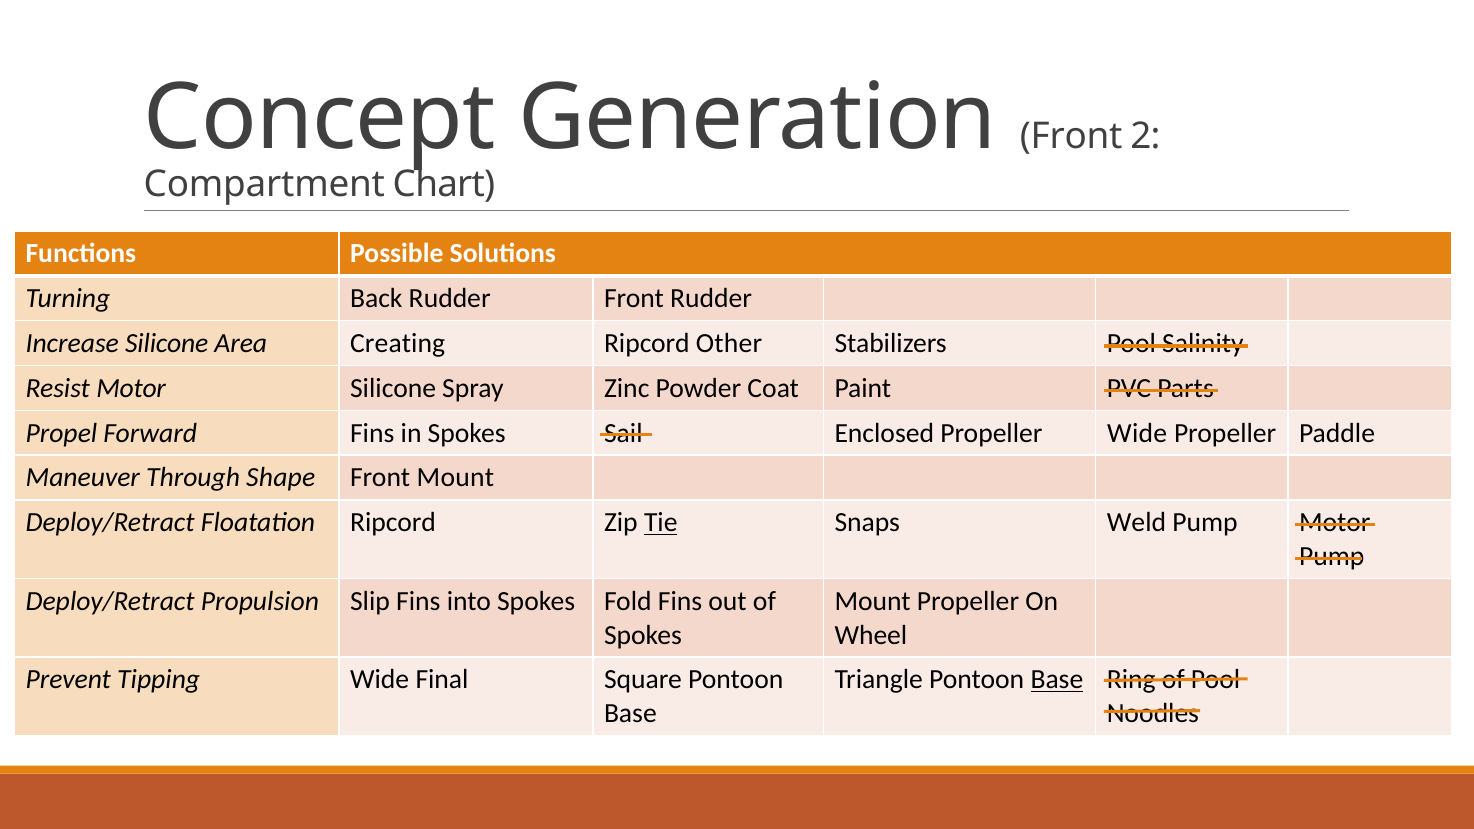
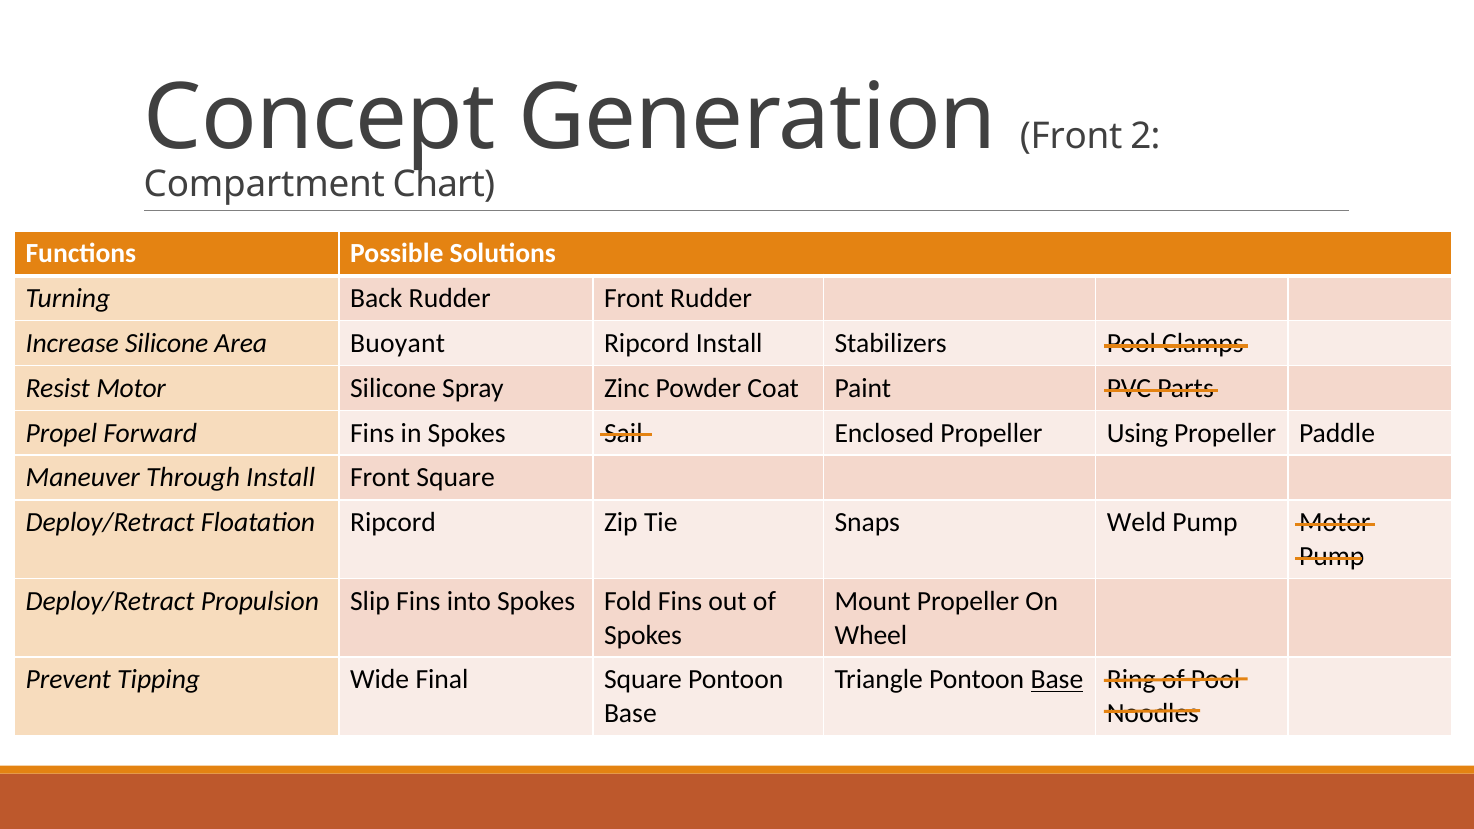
Creating: Creating -> Buoyant (398, 343)
Ripcord Other: Other -> Install (729, 343)
Salinity: Salinity -> Clamps (1203, 343)
Propeller Wide: Wide -> Using (1137, 433)
Through Shape: Shape -> Install (281, 478)
Front Mount: Mount -> Square (456, 478)
Tie underline: present -> none (661, 523)
